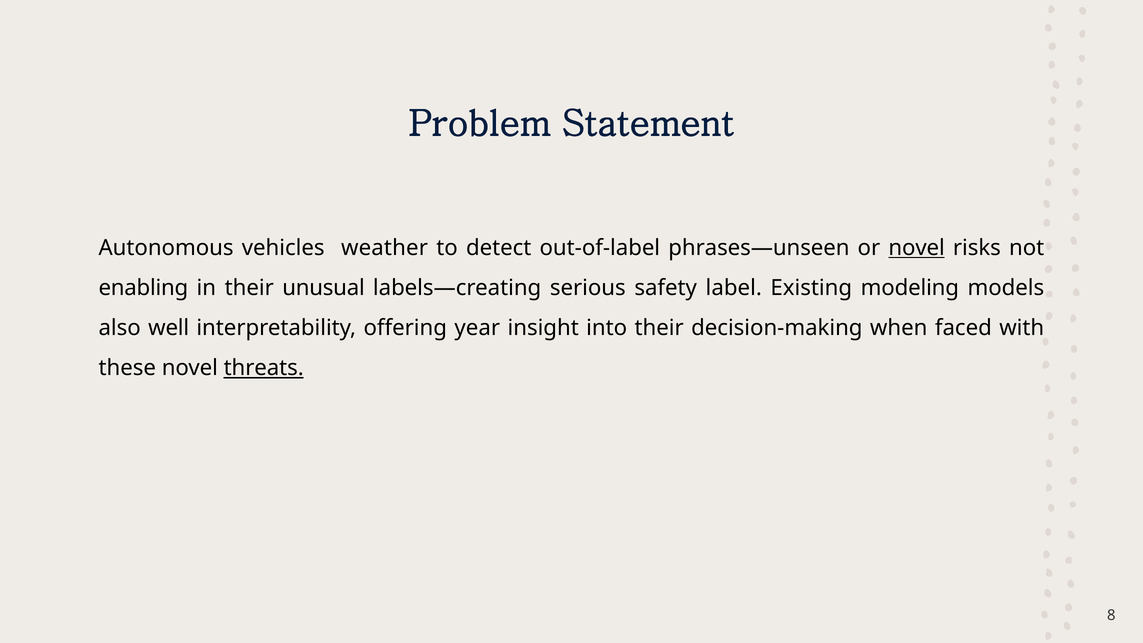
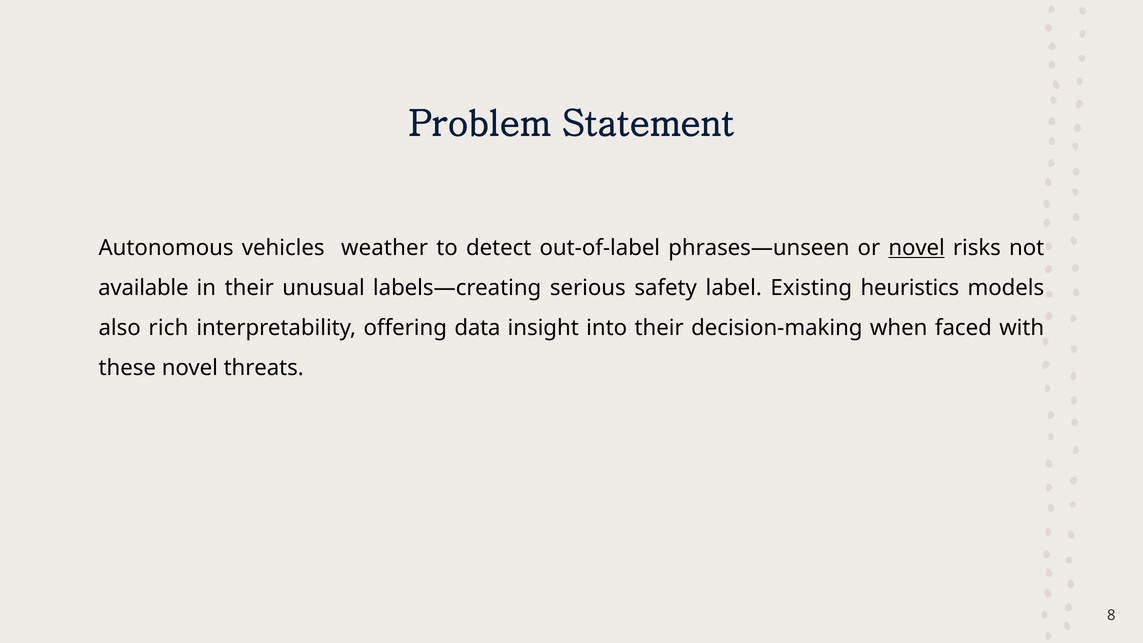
enabling: enabling -> available (143, 288)
modeling: modeling -> heuristics (910, 288)
well: well -> rich (168, 328)
year: year -> data (477, 328)
threats underline: present -> none (264, 368)
